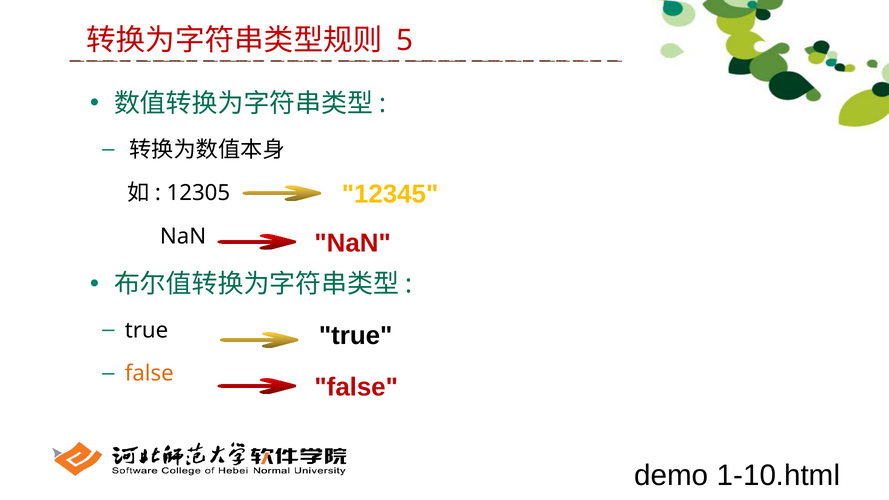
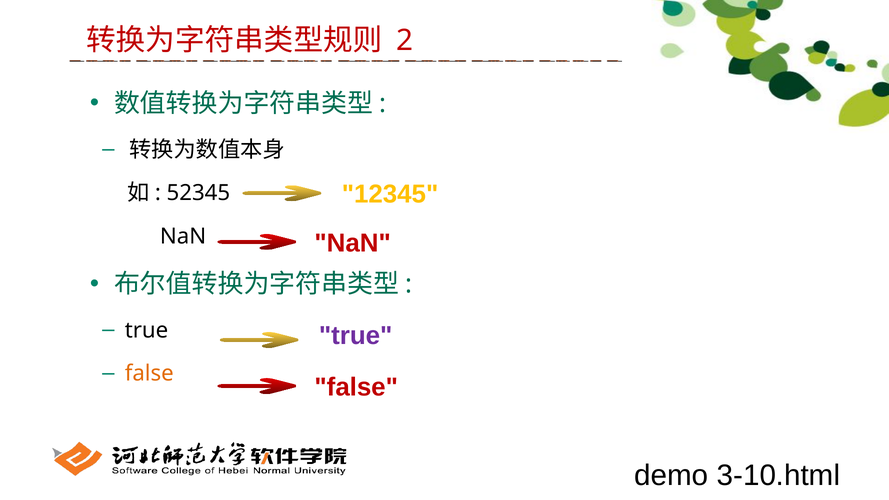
5: 5 -> 2 (405, 40)
12305: 12305 -> 52345 (198, 193)
true colour: black -> purple (356, 336)
1-10.html: 1-10.html -> 3-10.html (778, 476)
